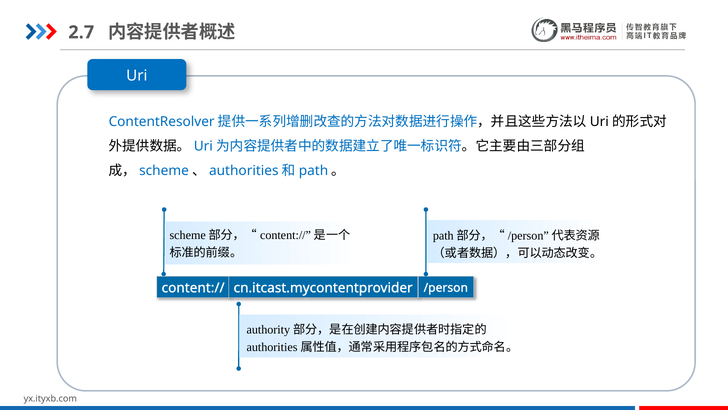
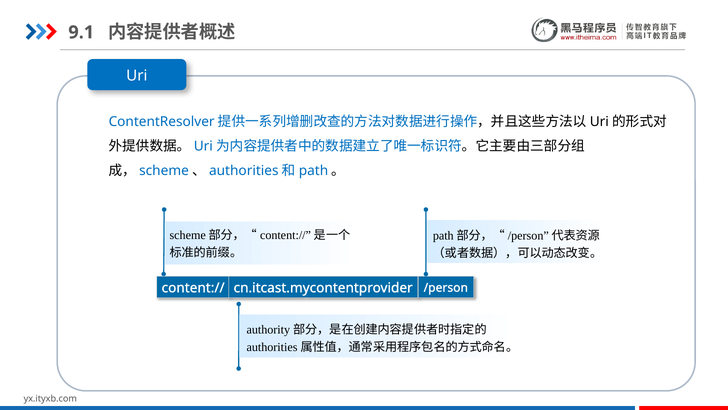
2.7: 2.7 -> 9.1 (81, 32)
